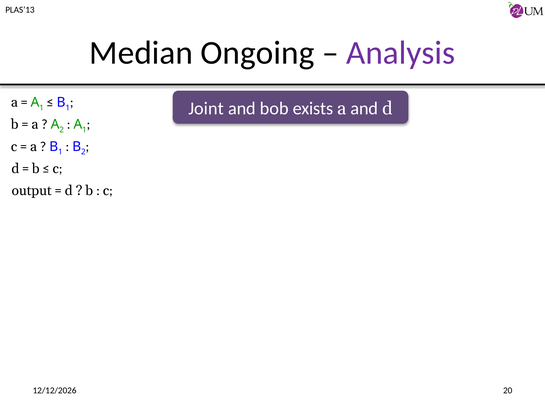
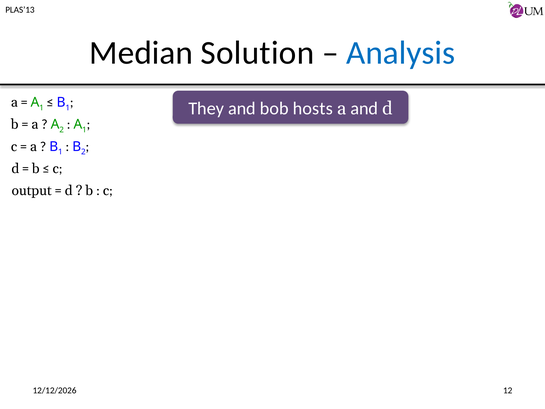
Ongoing: Ongoing -> Solution (257, 53)
Analysis colour: purple -> blue (401, 53)
Joint: Joint -> They (206, 108)
exists: exists -> hosts (313, 108)
20: 20 -> 12 (508, 390)
